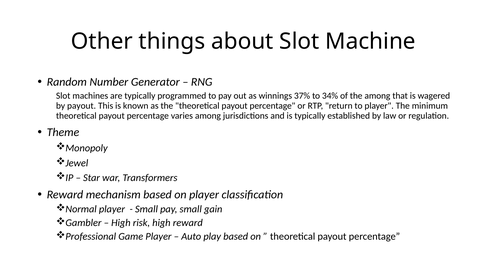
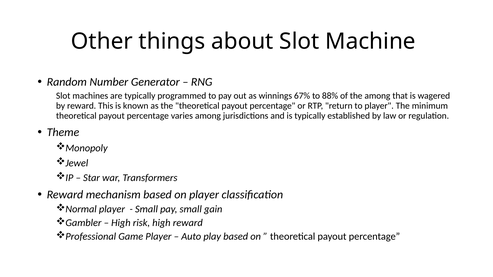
37%: 37% -> 67% (302, 96)
34%: 34% -> 88% (330, 96)
by payout: payout -> reward (82, 106)
